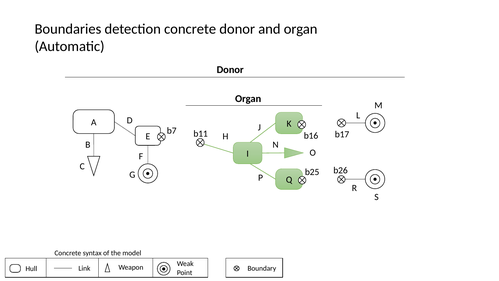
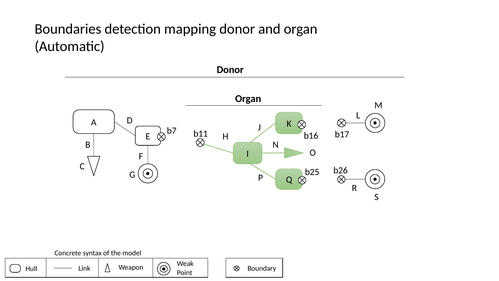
detection concrete: concrete -> mapping (190, 29)
